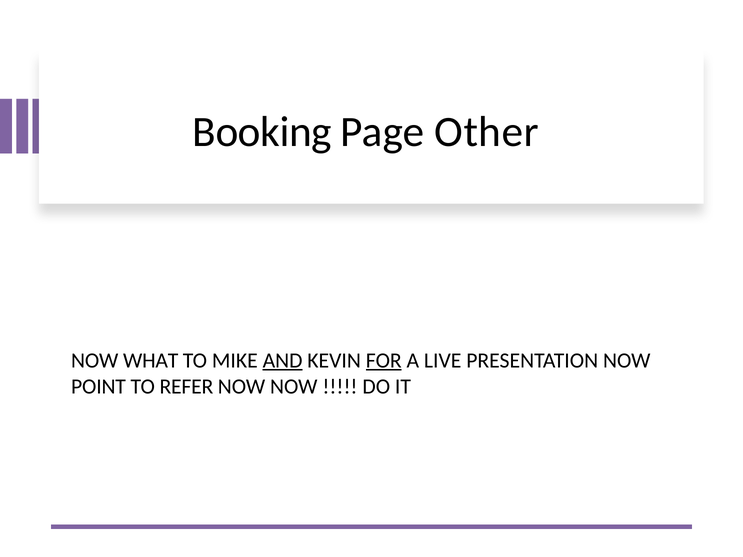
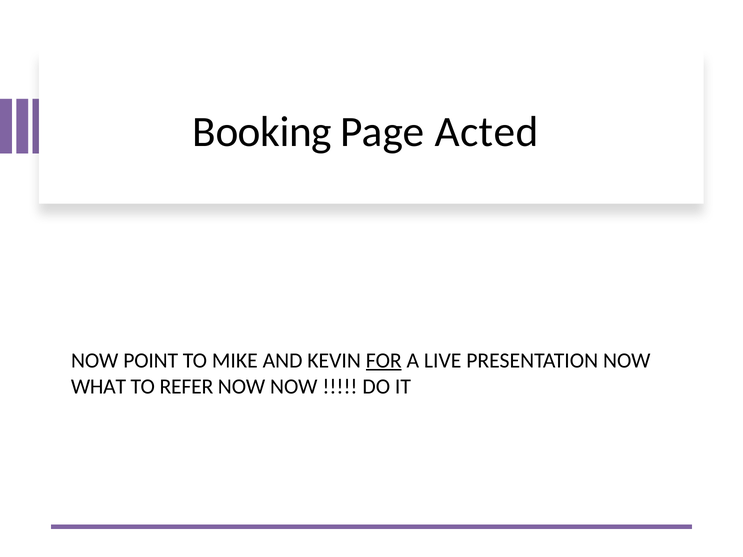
Other: Other -> Acted (487, 132)
WHAT: WHAT -> POINT (151, 361)
AND underline: present -> none (283, 361)
POINT: POINT -> WHAT (99, 387)
